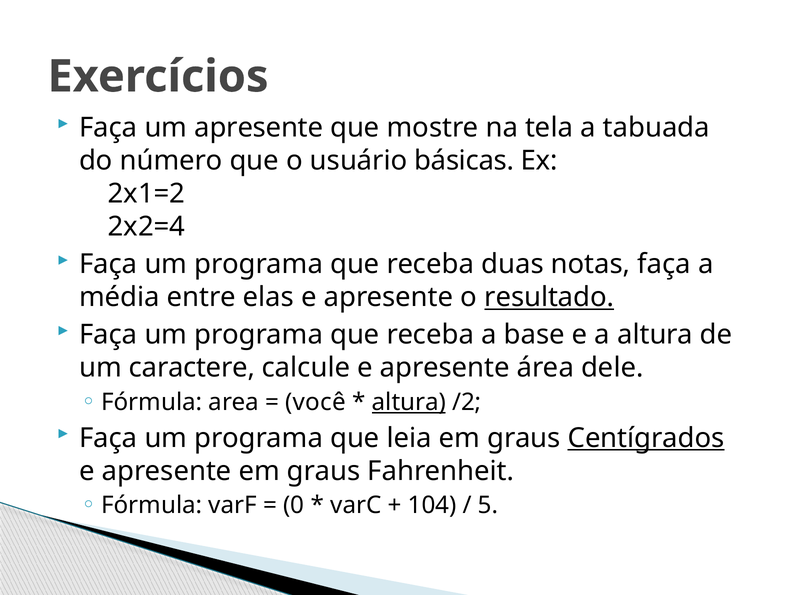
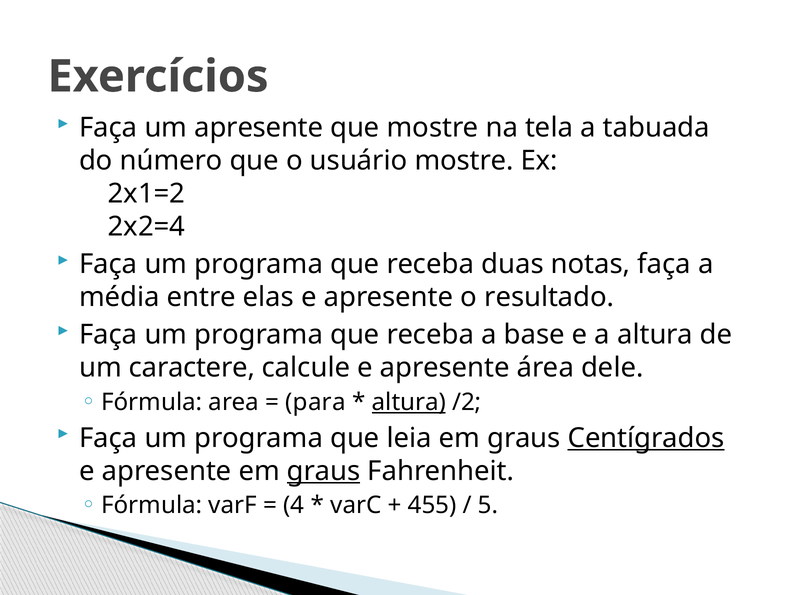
usuário básicas: básicas -> mostre (464, 161)
resultado underline: present -> none (549, 297)
você: você -> para (316, 402)
graus underline: none -> present (324, 471)
0: 0 -> 4 (294, 505)
104: 104 -> 455 (432, 505)
